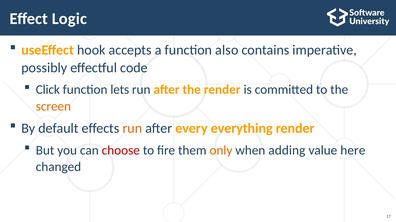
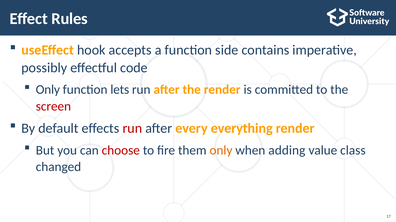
Logic: Logic -> Rules (70, 19)
also: also -> side (227, 50)
Click: Click -> Only (48, 90)
screen colour: orange -> red (53, 107)
run colour: orange -> red (132, 129)
here: here -> class (353, 151)
